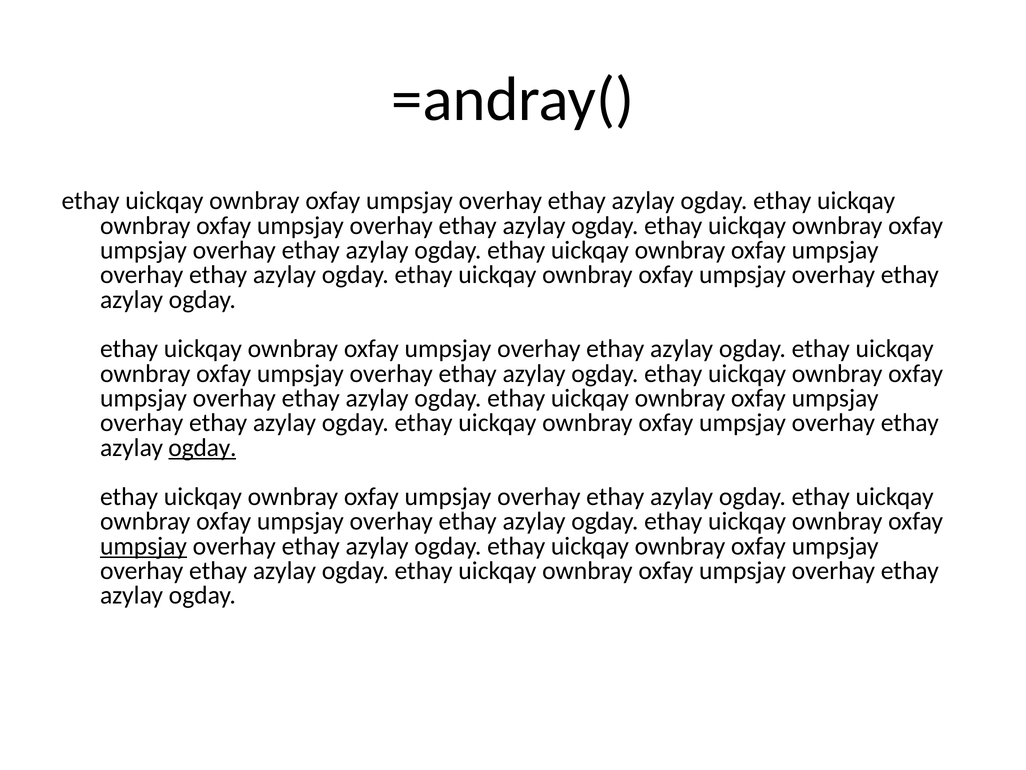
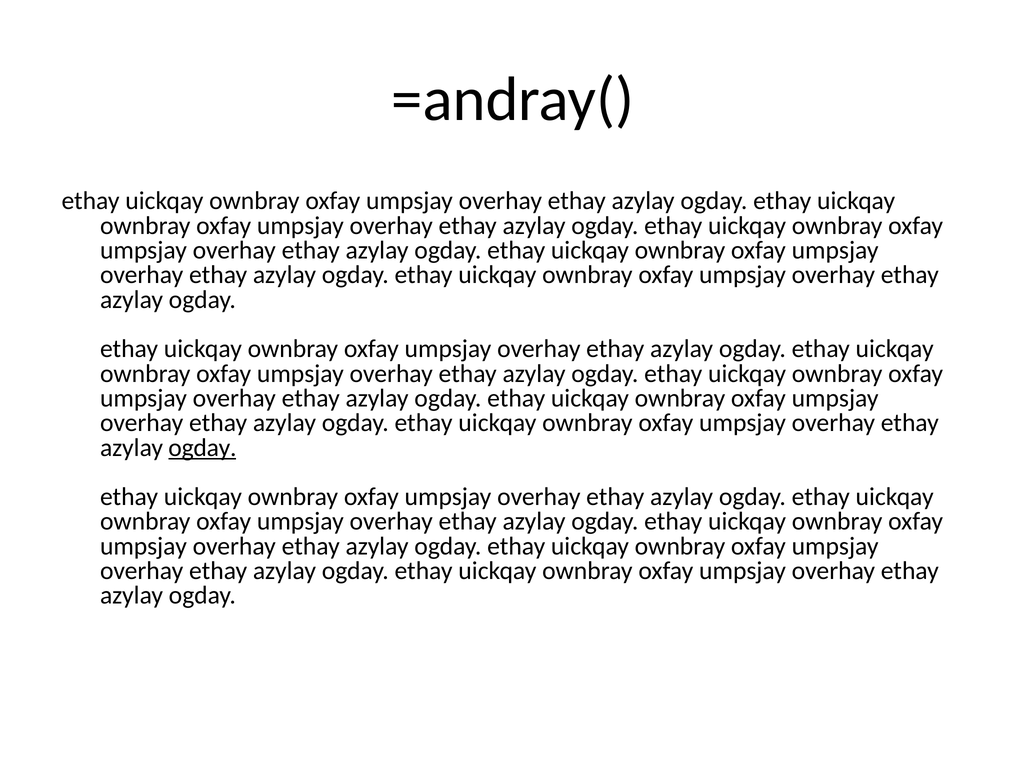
umpsjay underline: present -> none (144, 546)
